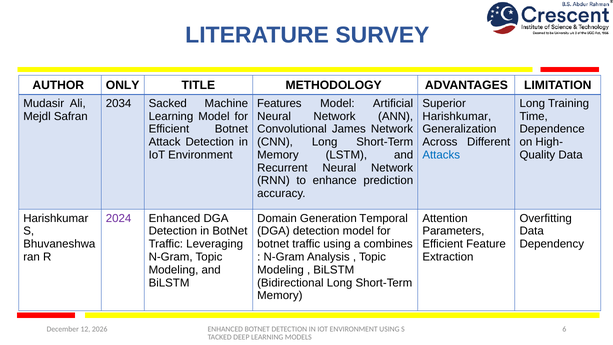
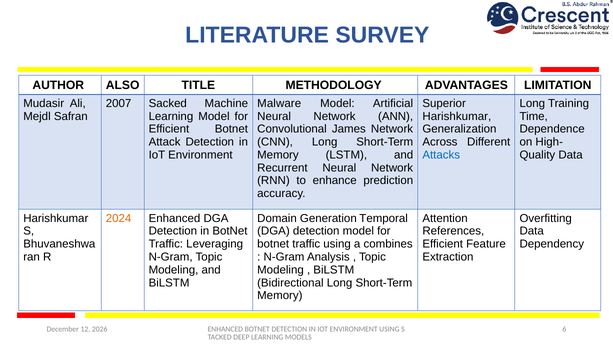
ONLY: ONLY -> ALSO (123, 85)
2034: 2034 -> 2007 (119, 103)
Features: Features -> Malware (279, 103)
2024 colour: purple -> orange (119, 218)
Parameters: Parameters -> References (453, 231)
